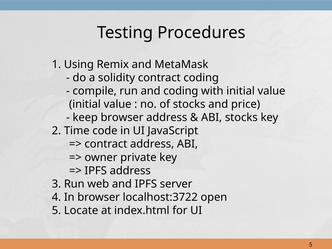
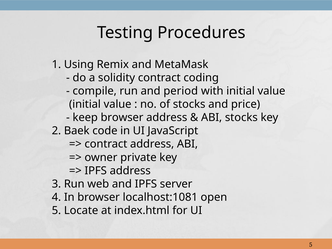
and coding: coding -> period (181, 91)
Time: Time -> Baek (77, 131)
localhost:3722: localhost:3722 -> localhost:1081 (160, 197)
